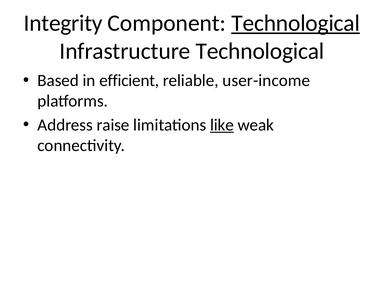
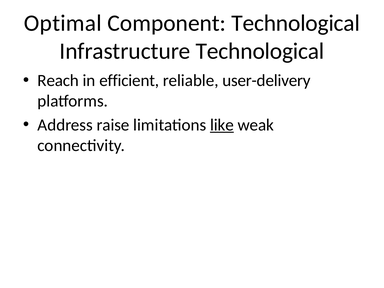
Integrity: Integrity -> Optimal (63, 23)
Technological underline: present -> none (296, 23)
Based: Based -> Reach (58, 81)
user-income: user-income -> user-delivery (266, 81)
